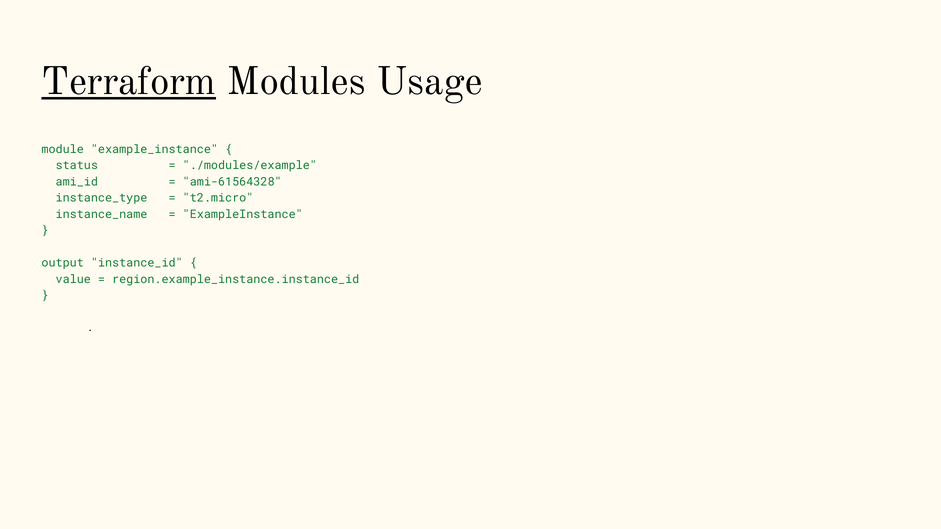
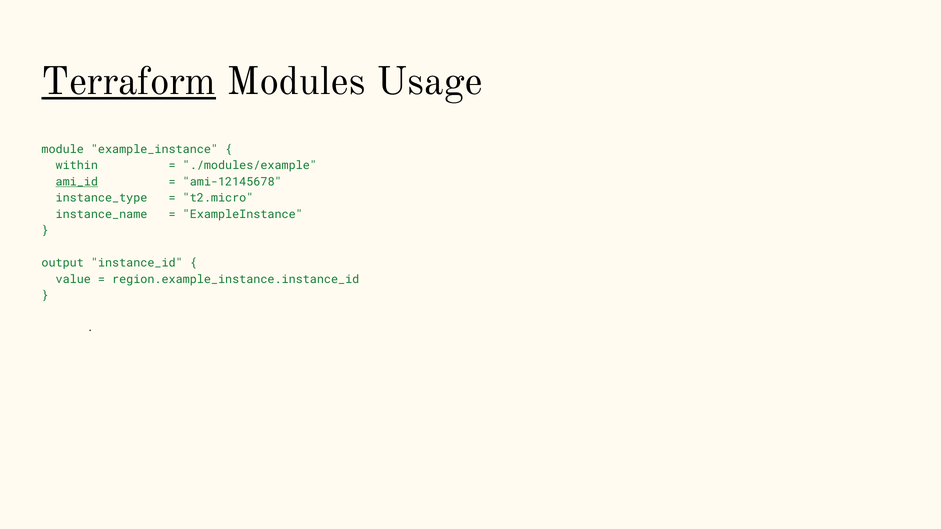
status: status -> within (77, 166)
ami_id underline: none -> present (77, 182)
ami-61564328: ami-61564328 -> ami-12145678 (232, 182)
